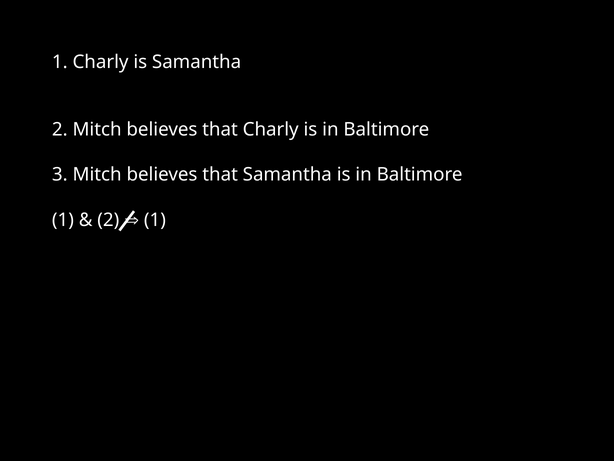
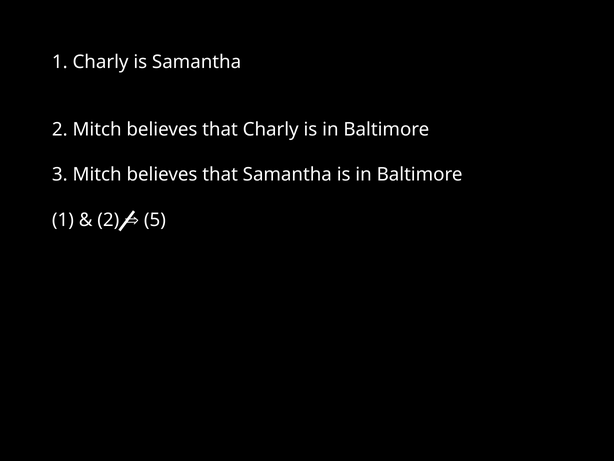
1: 1 -> 5 (155, 220)
